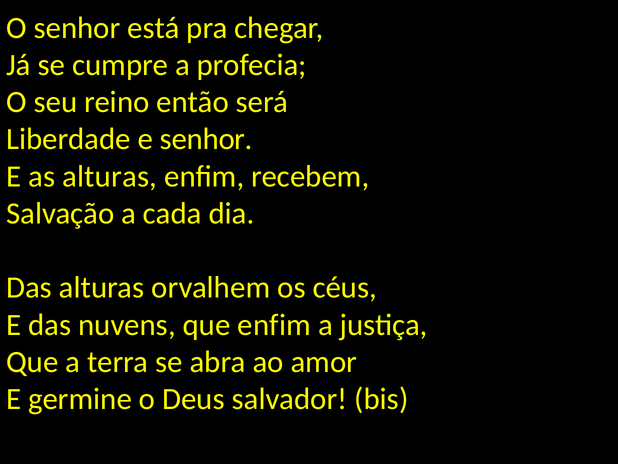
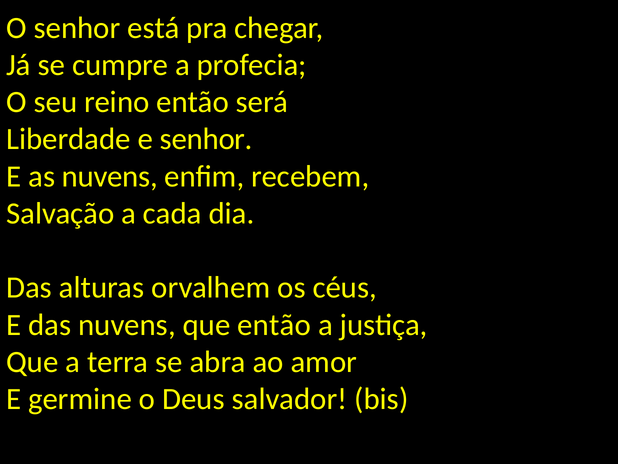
as alturas: alturas -> nuvens (110, 176)
que enfim: enfim -> então (274, 324)
